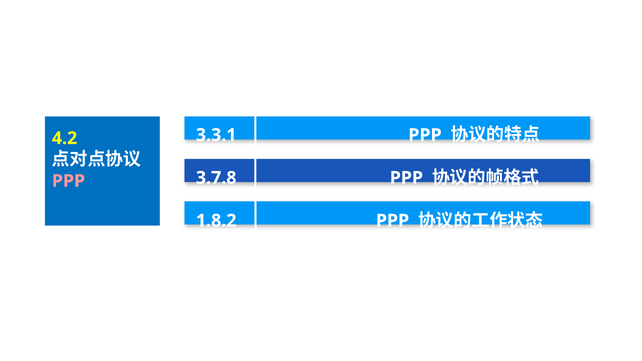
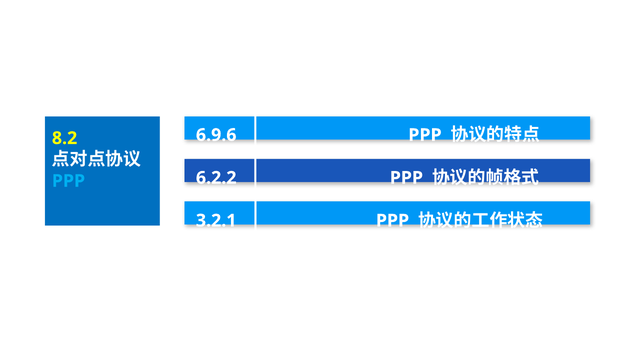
3.3.1: 3.3.1 -> 6.9.6 (216, 135)
4.2: 4.2 -> 8.2 (65, 138)
3.7.8: 3.7.8 -> 6.2.2 (216, 178)
PPP colour: pink -> light blue (68, 181)
1.8.2: 1.8.2 -> 3.2.1 (216, 221)
